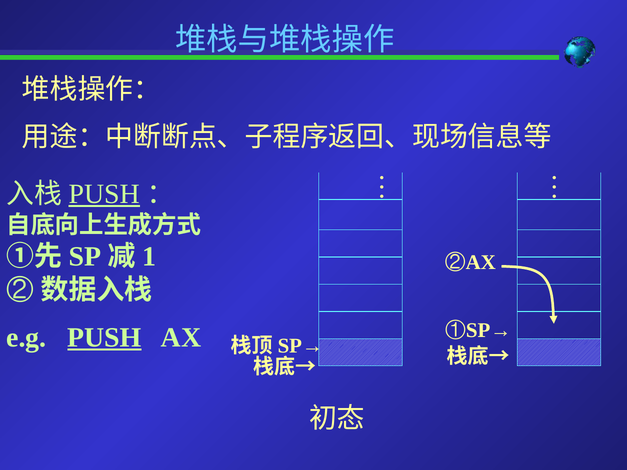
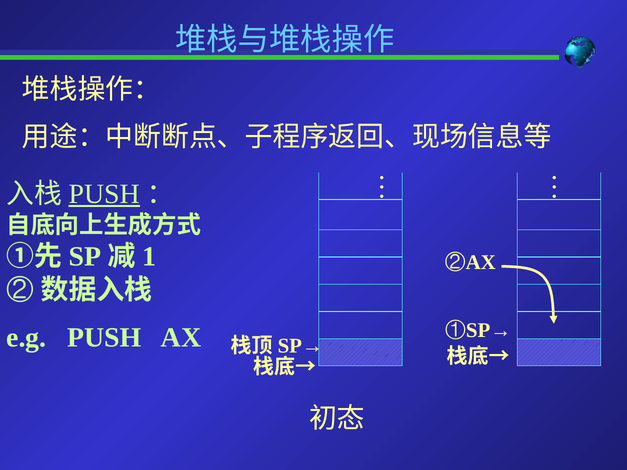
PUSH underline: present -> none (104, 338)
